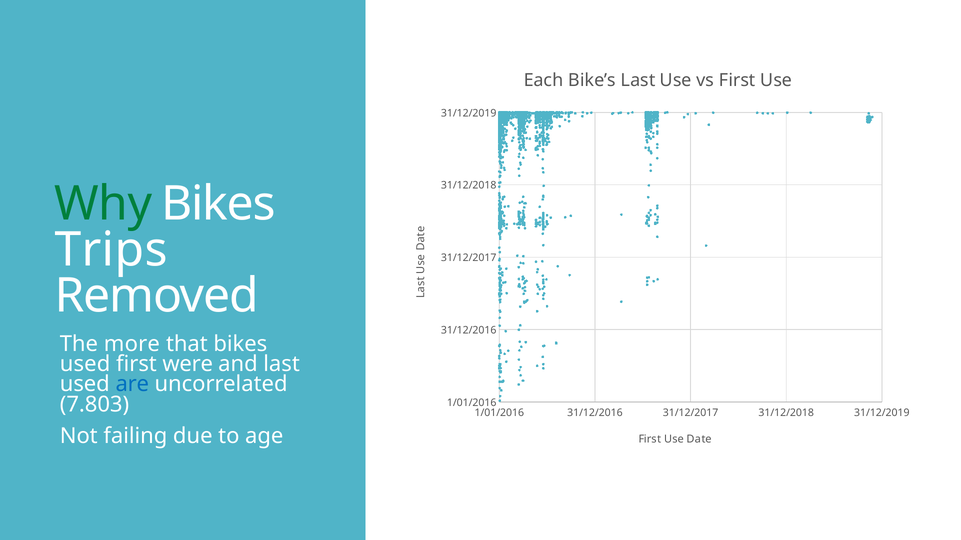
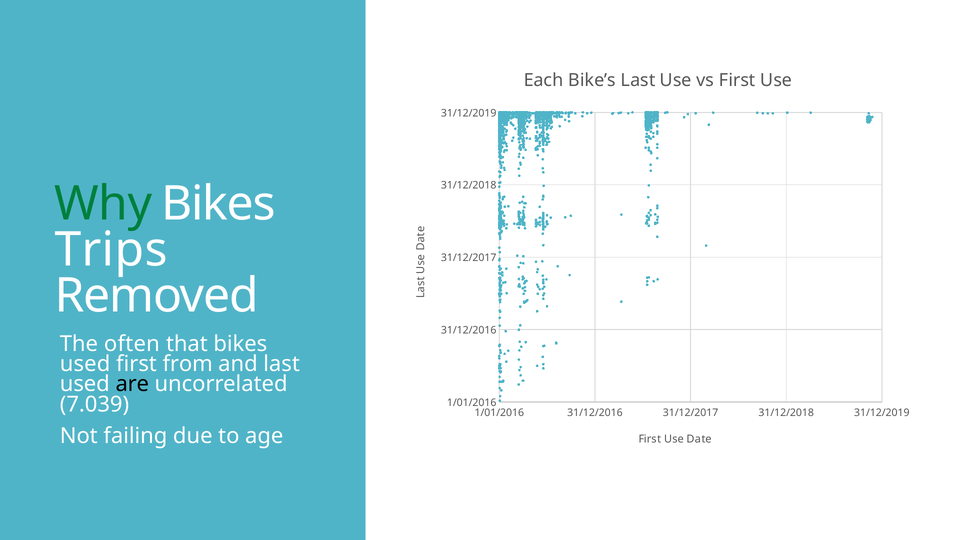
more: more -> often (132, 344)
were: were -> from (188, 364)
are colour: blue -> black (132, 385)
7.803: 7.803 -> 7.039 (94, 405)
